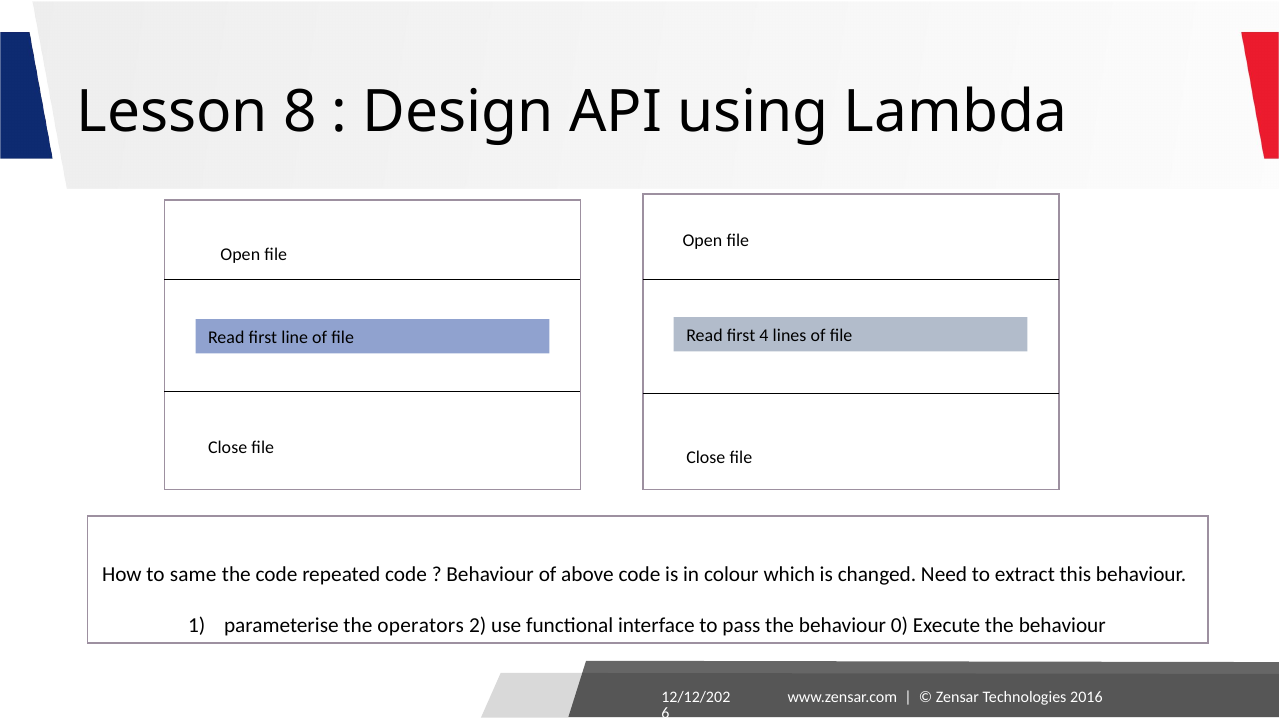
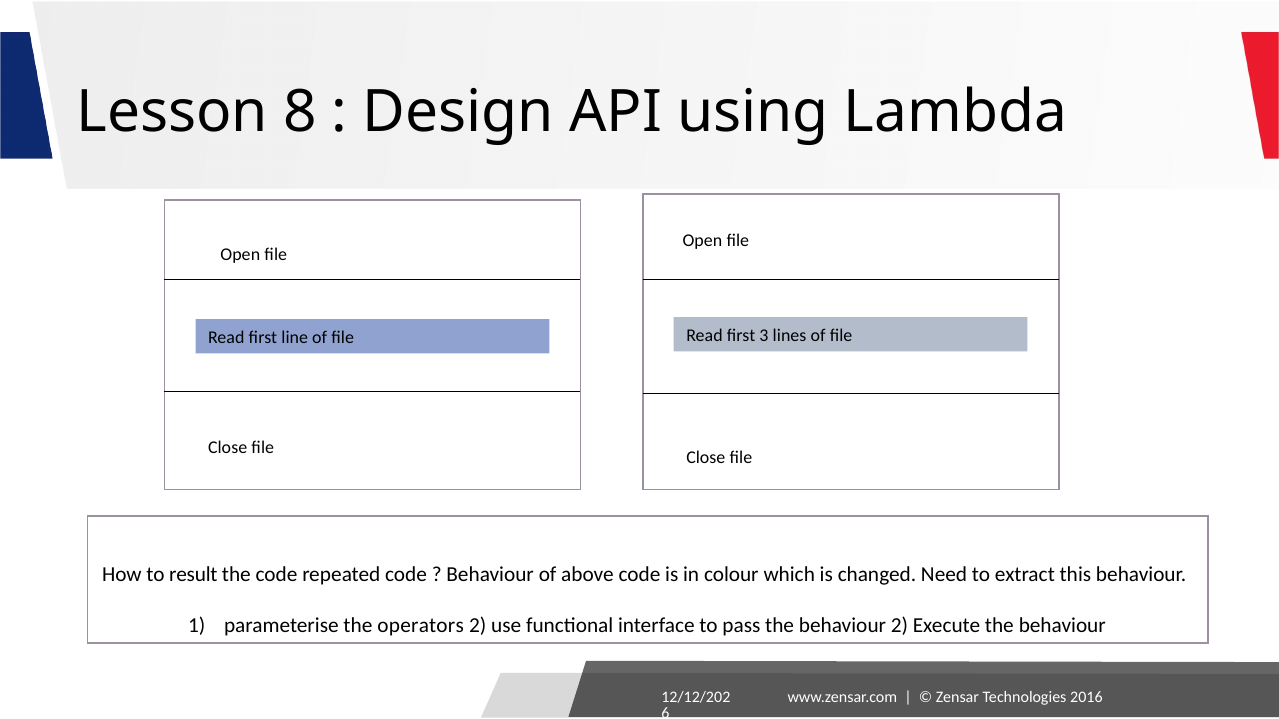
4: 4 -> 3 (764, 336)
same: same -> result (193, 575)
behaviour 0: 0 -> 2 (899, 626)
